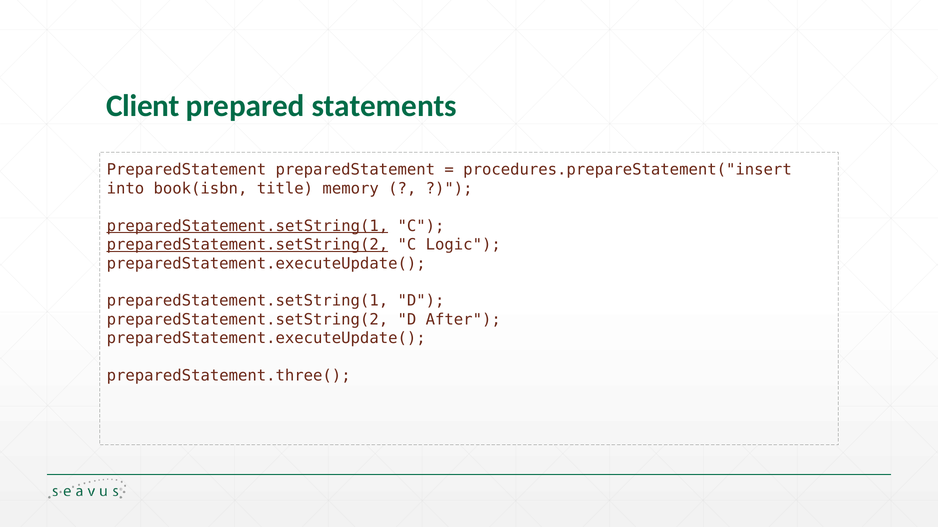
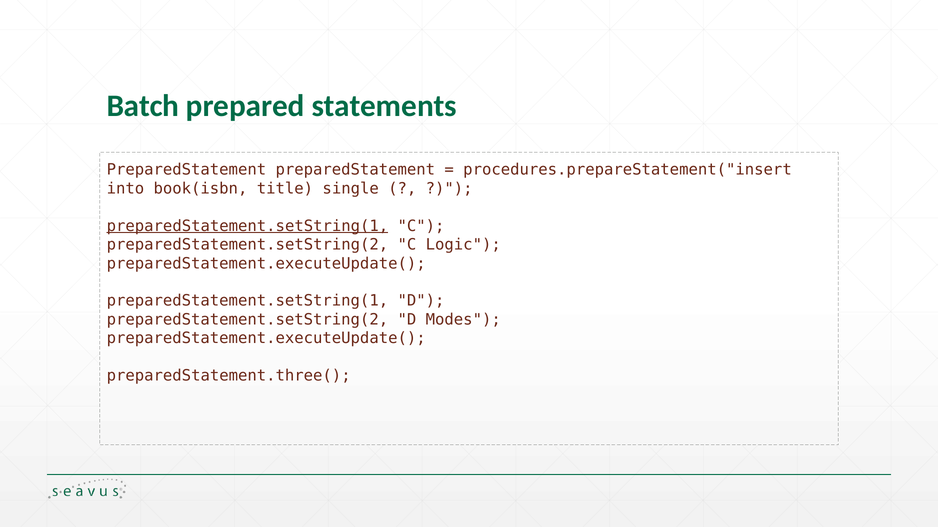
Client: Client -> Batch (143, 106)
memory: memory -> single (351, 189)
preparedStatement.setString(2 underline: present -> none (247, 245)
After: After -> Modes (463, 320)
